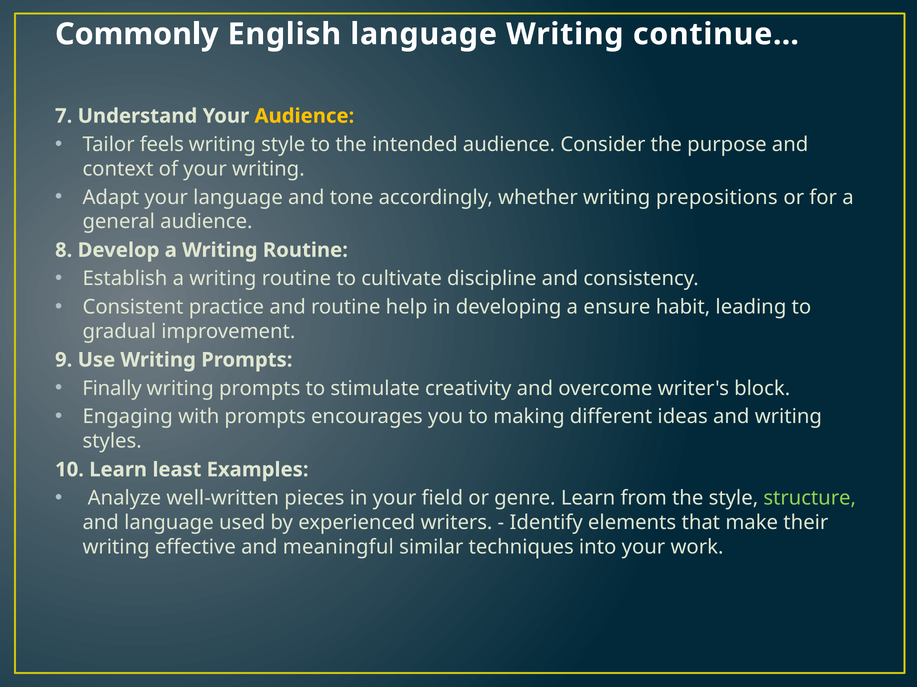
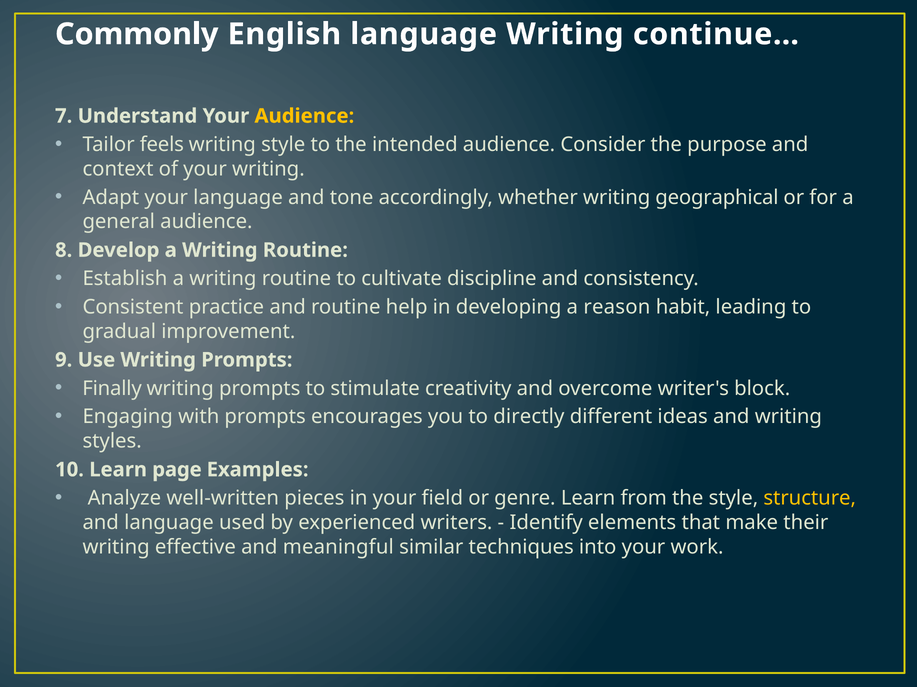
prepositions: prepositions -> geographical (717, 198)
ensure: ensure -> reason (617, 307)
making: making -> directly (529, 417)
least: least -> page (177, 470)
structure colour: light green -> yellow (810, 499)
